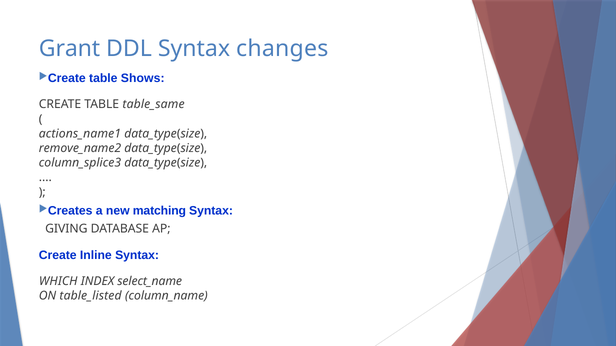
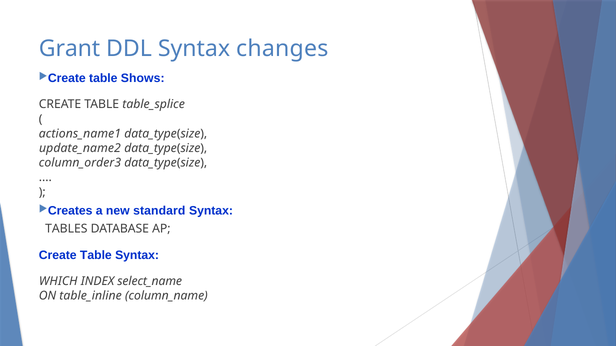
table_same: table_same -> table_splice (154, 105)
remove_name2: remove_name2 -> update_name2 (80, 148)
column_splice3: column_splice3 -> column_order3 (80, 163)
matching: matching -> standard (159, 211)
GIVING: GIVING -> TABLES (66, 229)
Inline: Inline -> Table (96, 255)
table_listed: table_listed -> table_inline (91, 296)
